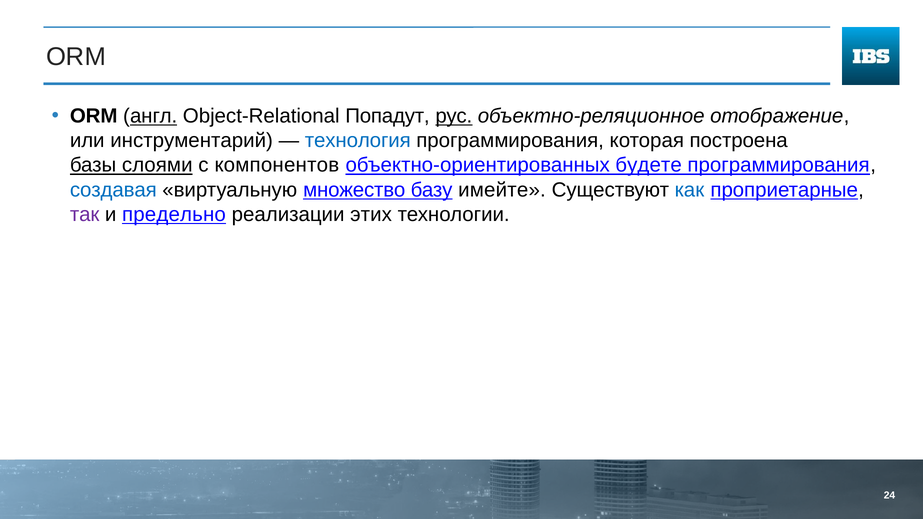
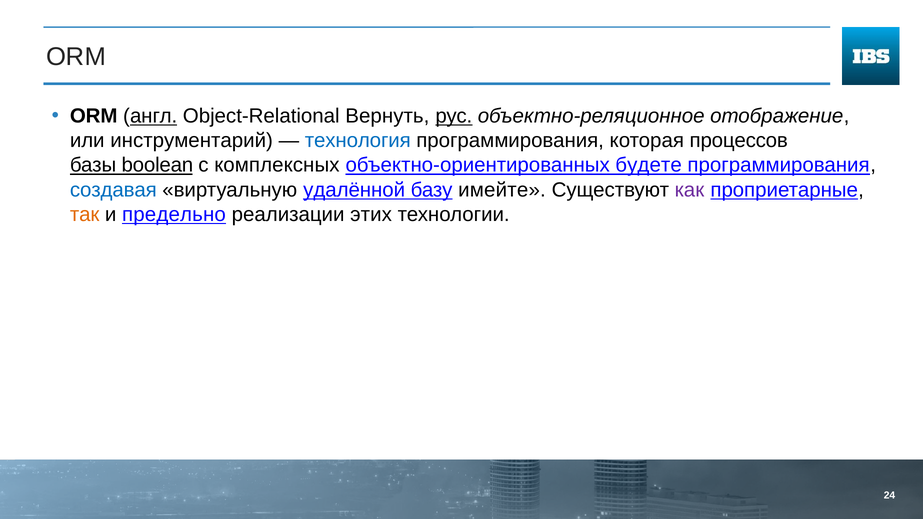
Попадут: Попадут -> Вернуть (387, 116)
построена: построена -> процессов (739, 141)
слоями: слоями -> boolean (157, 165)
компонентов: компонентов -> комплексных (277, 165)
множество: множество -> удалённой (354, 190)
как colour: blue -> purple (689, 190)
так colour: purple -> orange (85, 215)
